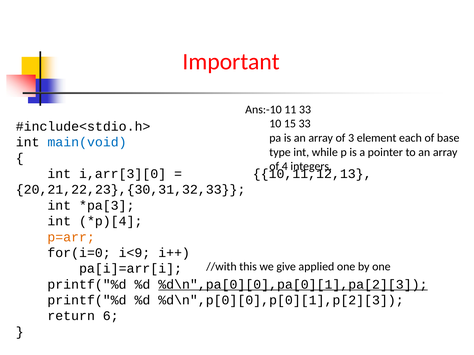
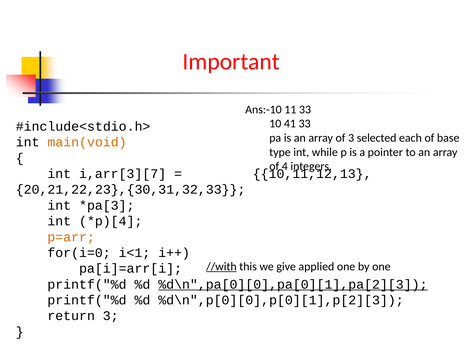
15: 15 -> 41 (290, 124)
element: element -> selected (377, 138)
main(void colour: blue -> orange (87, 142)
i,arr[3][0: i,arr[3][0 -> i,arr[3][7 (123, 174)
i<9: i<9 -> i<1 (134, 253)
//with underline: none -> present (221, 267)
return 6: 6 -> 3 (111, 316)
